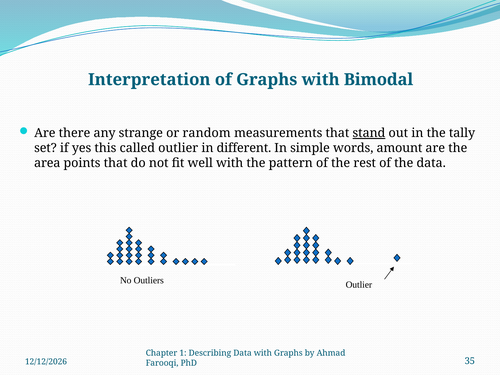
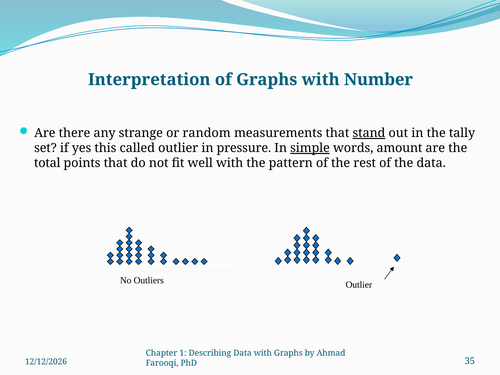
Bimodal: Bimodal -> Number (378, 80)
different: different -> pressure (244, 148)
simple underline: none -> present (310, 148)
area: area -> total (47, 163)
